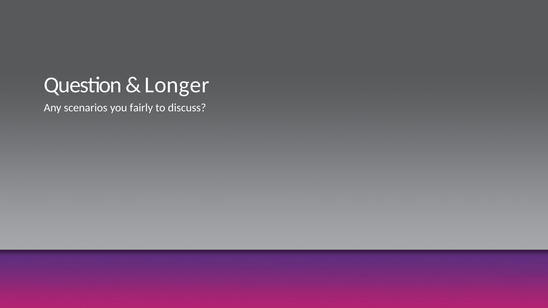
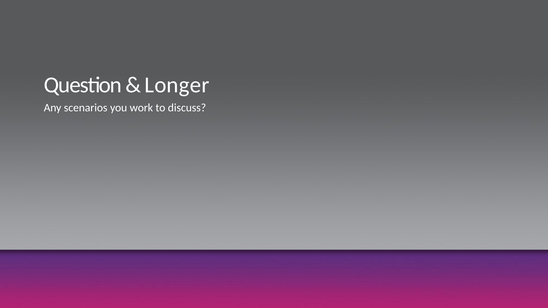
fairly: fairly -> work (141, 108)
